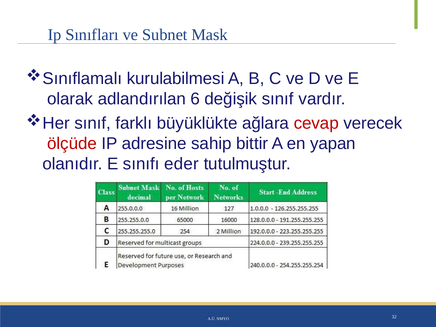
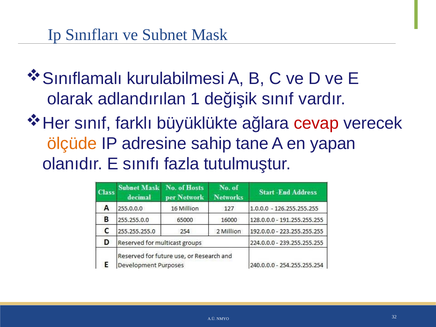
6: 6 -> 1 (195, 99)
ölçüde colour: red -> orange (72, 144)
bittir: bittir -> tane (252, 144)
eder: eder -> fazla (182, 164)
